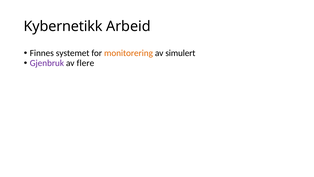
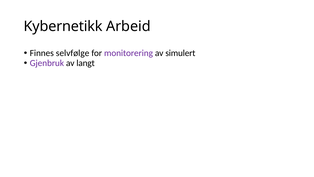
systemet: systemet -> selvfølge (73, 53)
monitorering colour: orange -> purple (129, 53)
flere: flere -> langt (86, 63)
